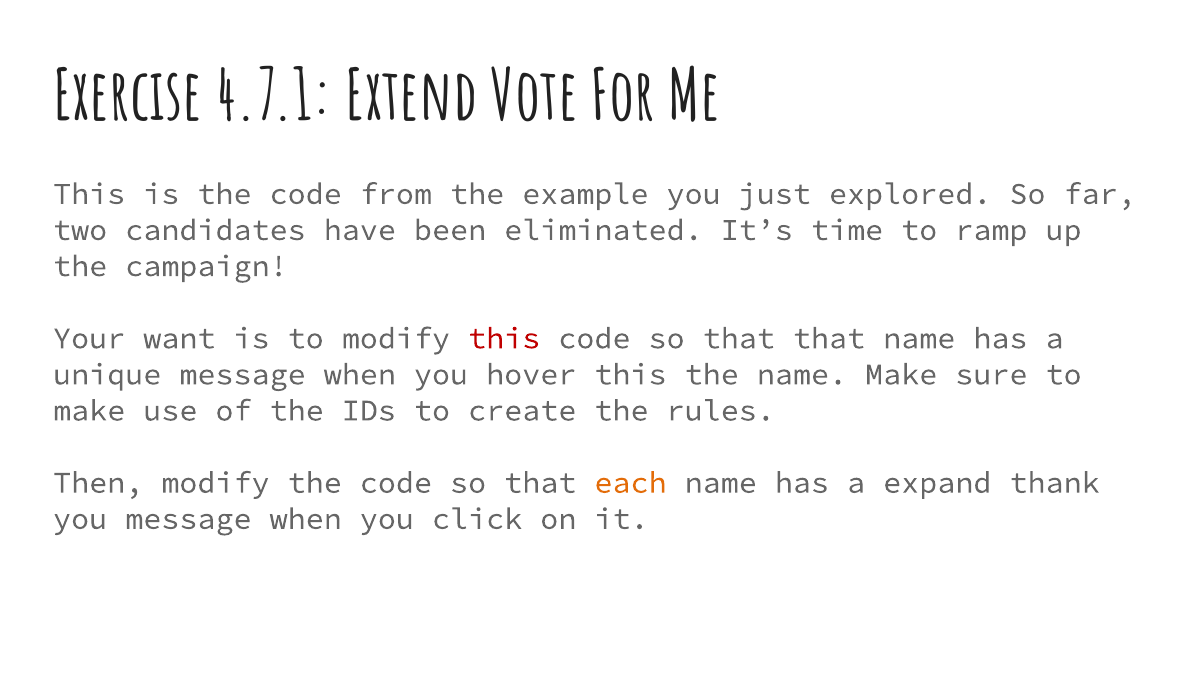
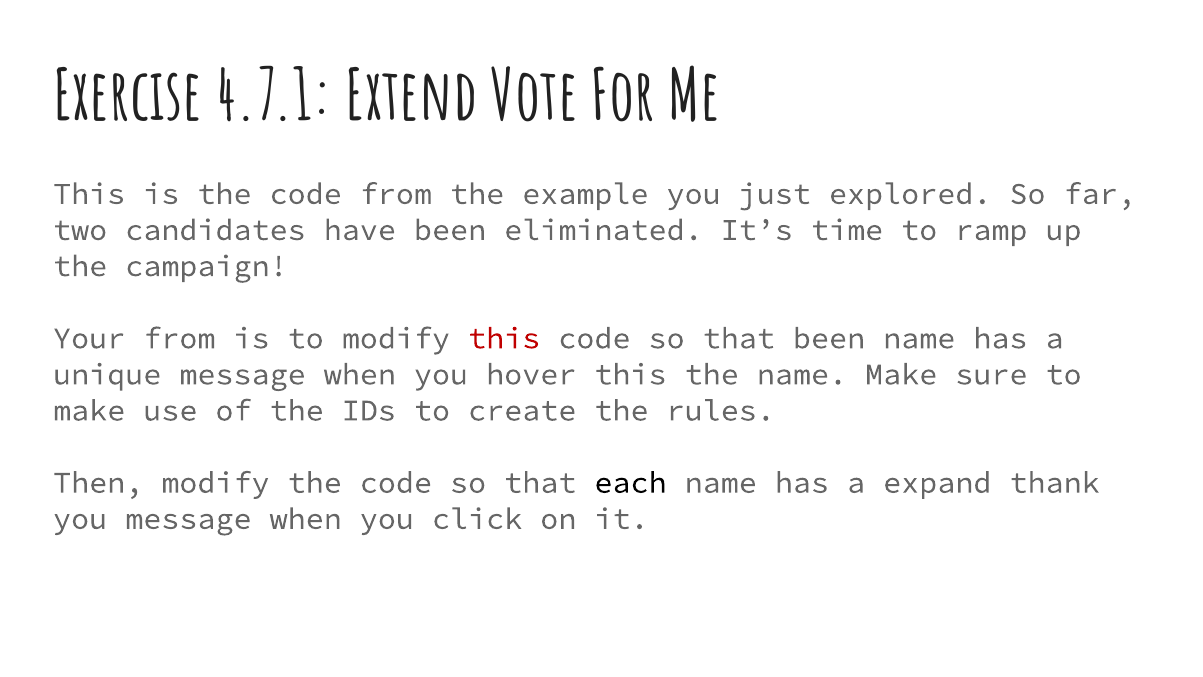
Your want: want -> from (179, 338)
that that: that -> been (829, 338)
each colour: orange -> black (630, 483)
